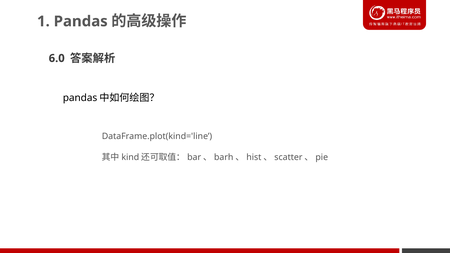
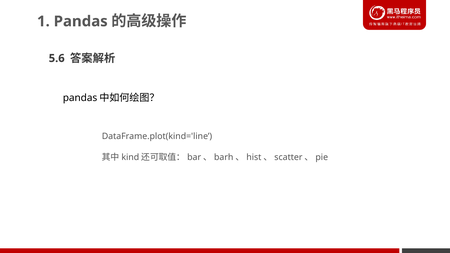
6.0: 6.0 -> 5.6 (57, 58)
